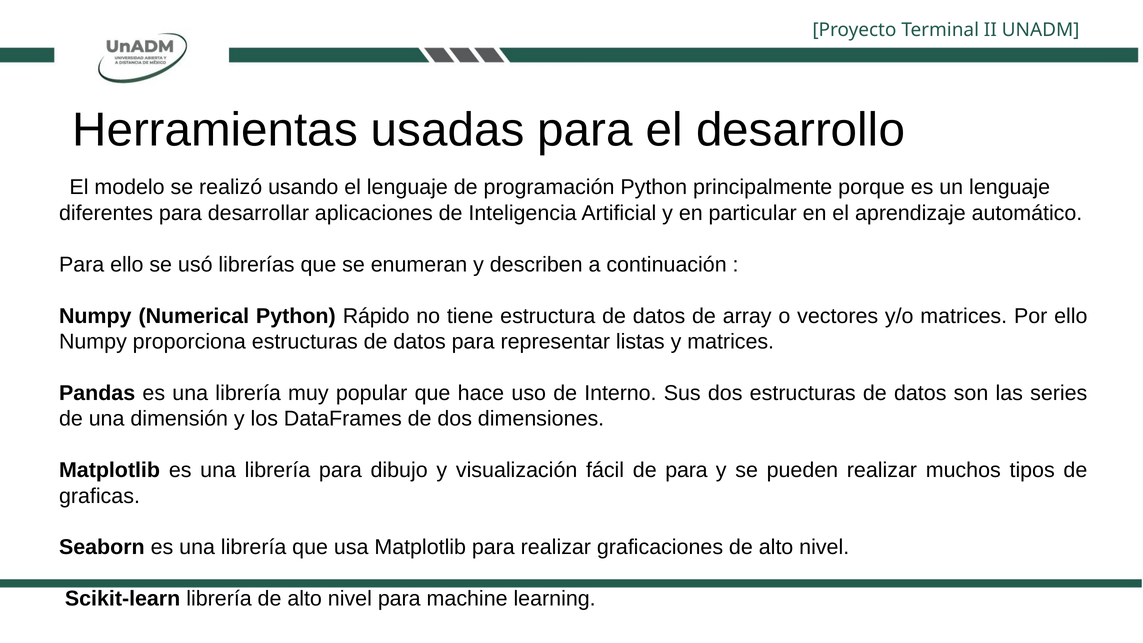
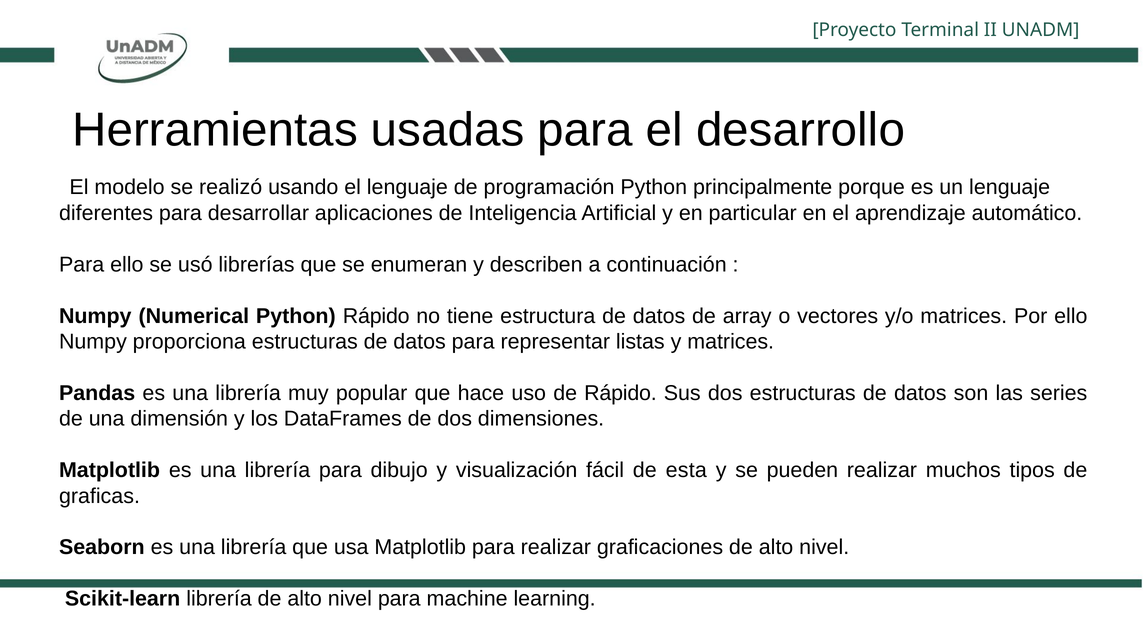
de Interno: Interno -> Rápido (620, 393)
de para: para -> esta (686, 470)
